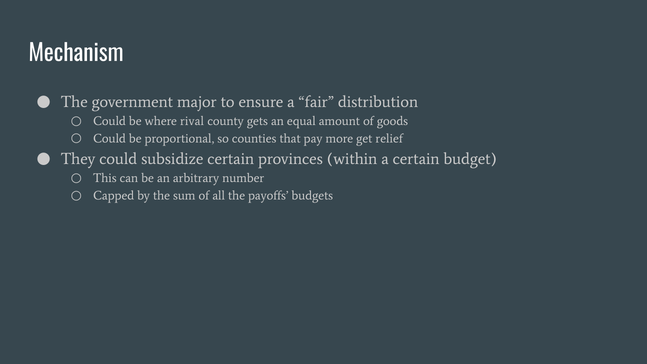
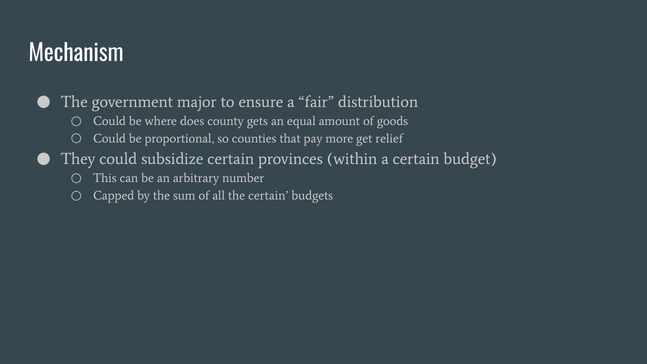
rival: rival -> does (192, 121)
the payoffs: payoffs -> certain (268, 196)
